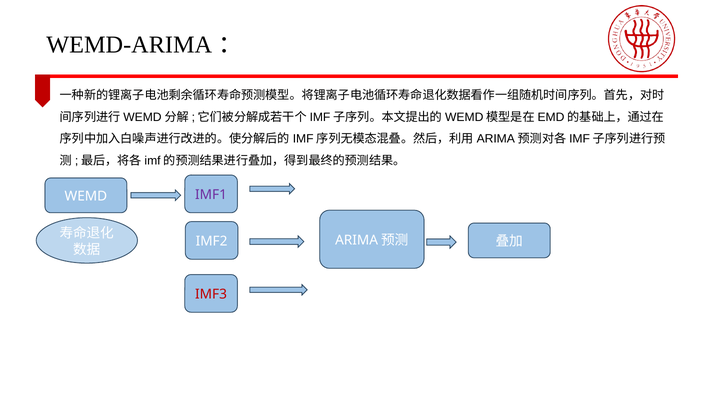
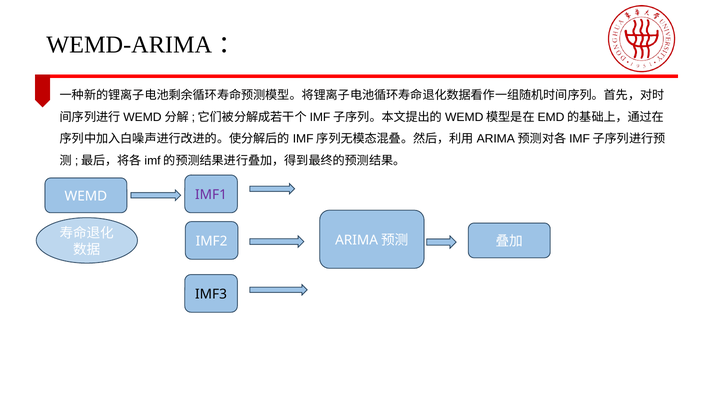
IMF3 colour: red -> black (211, 295)
